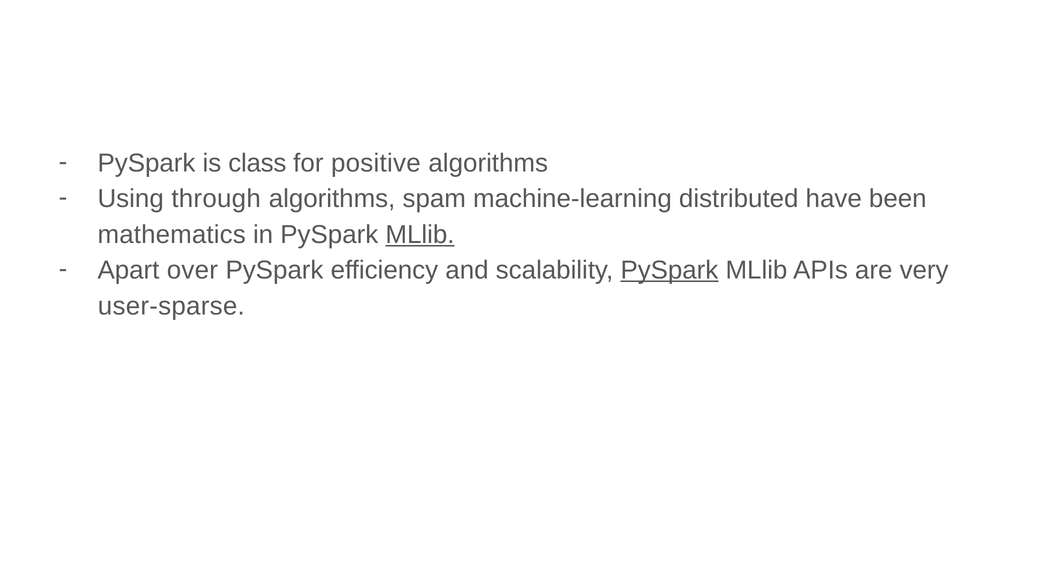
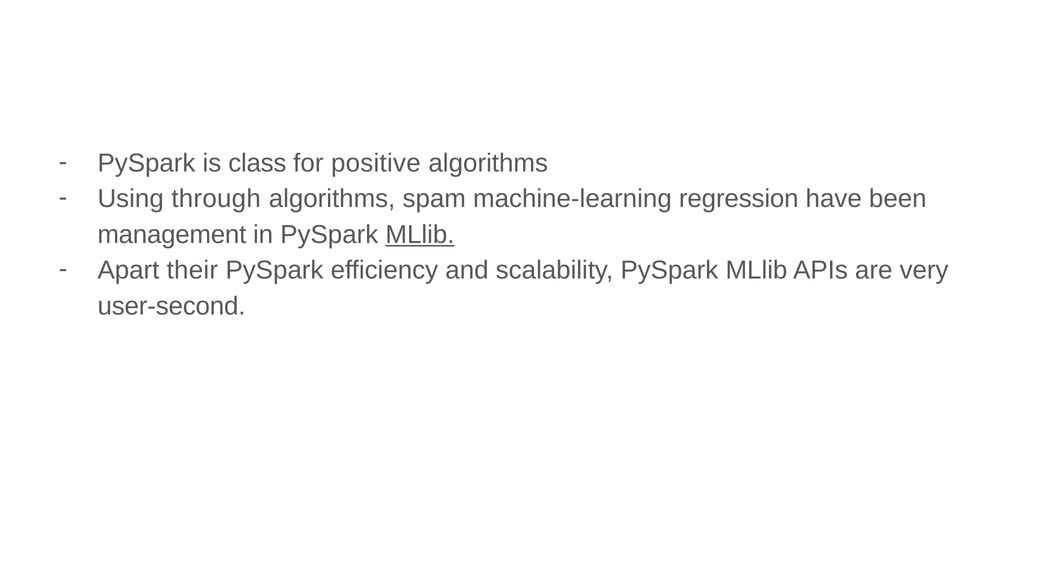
distributed: distributed -> regression (739, 199)
mathematics: mathematics -> management (172, 235)
over: over -> their (192, 270)
PySpark underline: present -> none (669, 270)
user-sparse: user-sparse -> user-second (172, 306)
